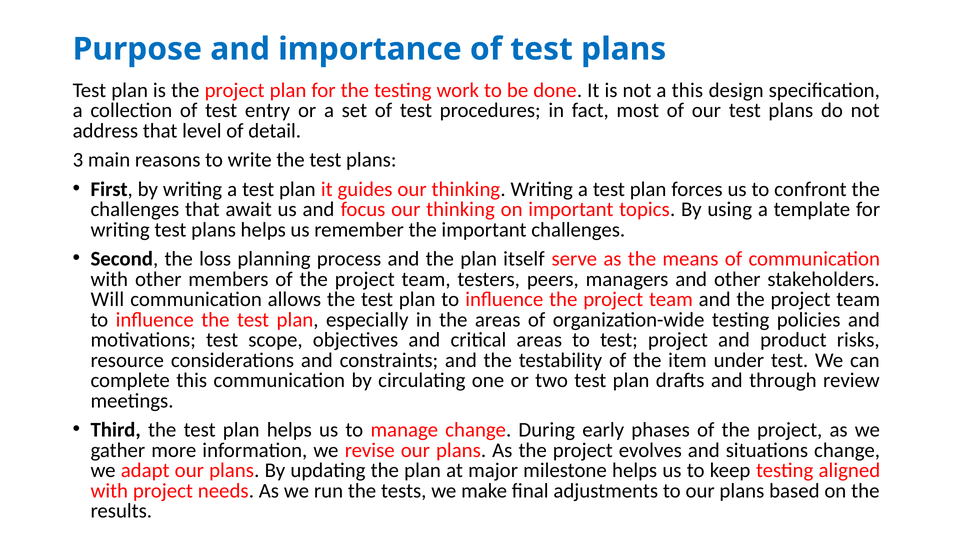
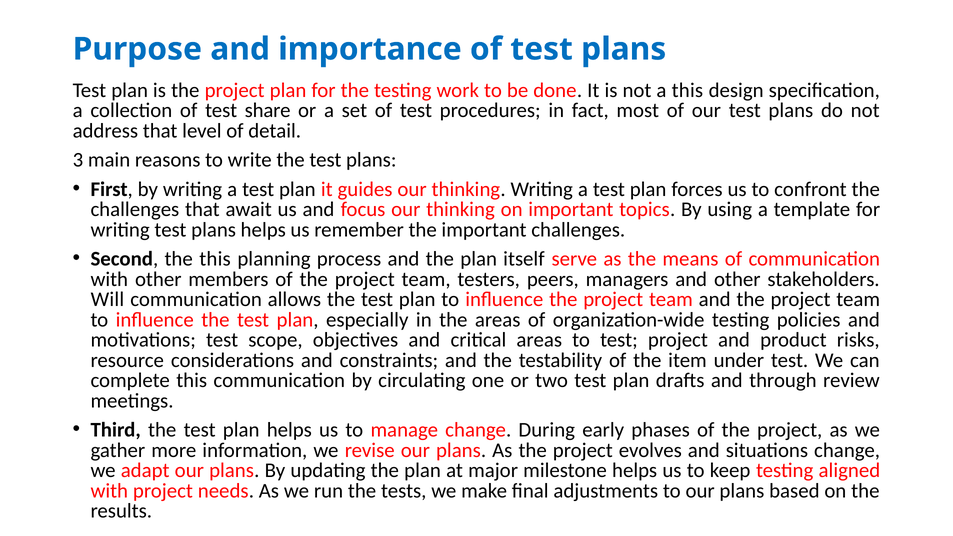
entry: entry -> share (268, 111)
the loss: loss -> this (215, 259)
